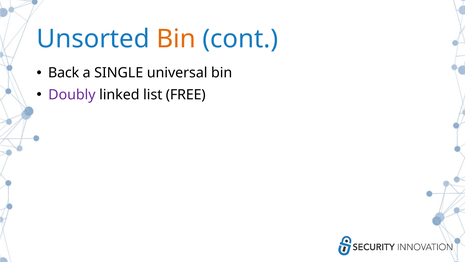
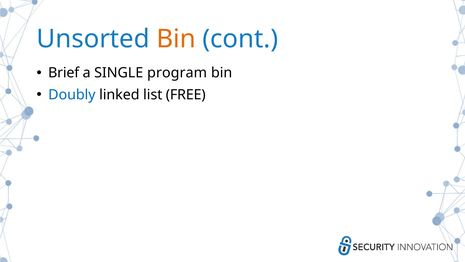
Back: Back -> Brief (64, 73)
universal: universal -> program (177, 73)
Doubly colour: purple -> blue (72, 95)
